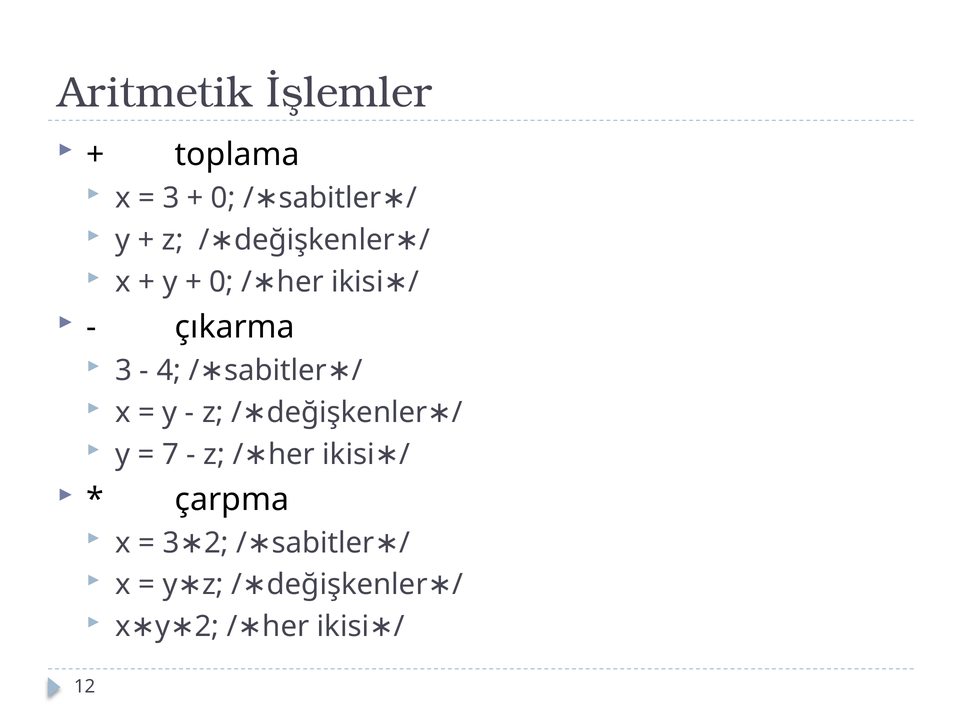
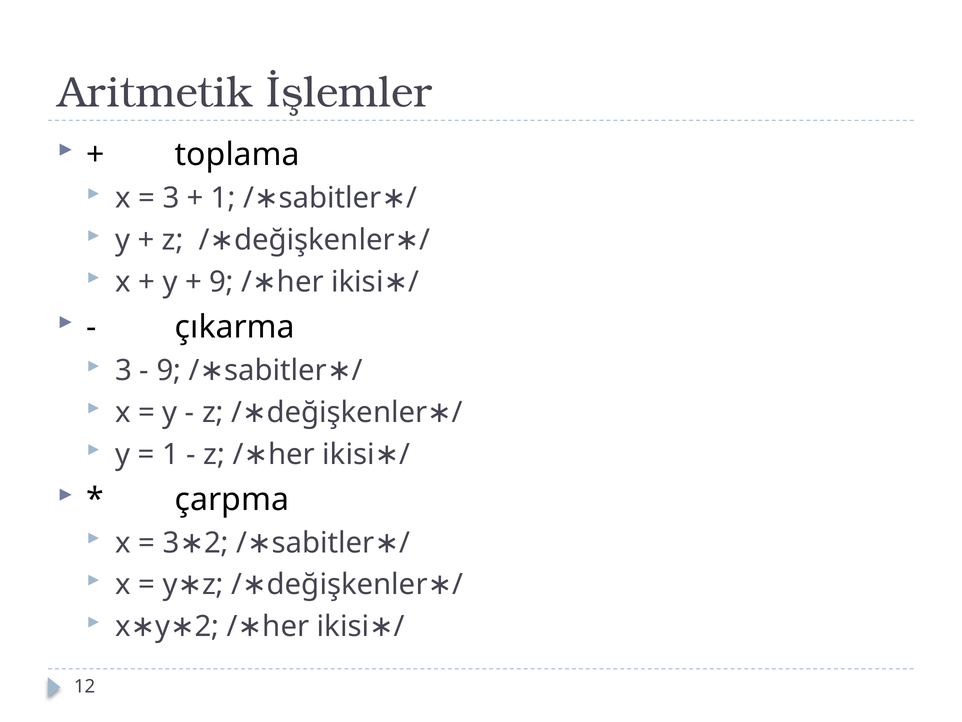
0: 0 -> 1 (223, 198)
0: 0 -> 9 (222, 282)
4: 4 -> 9 (169, 370)
7: 7 -> 1 (170, 454)
